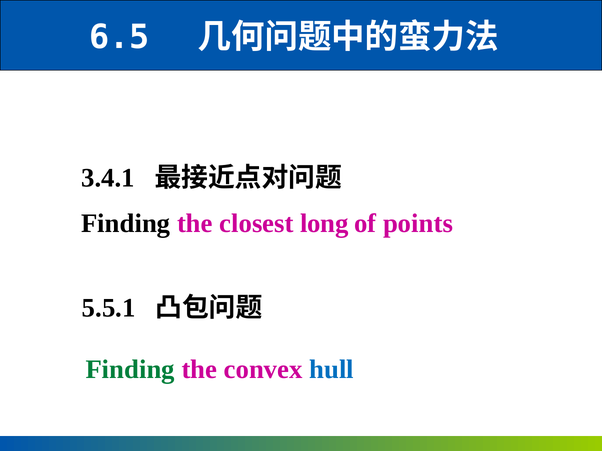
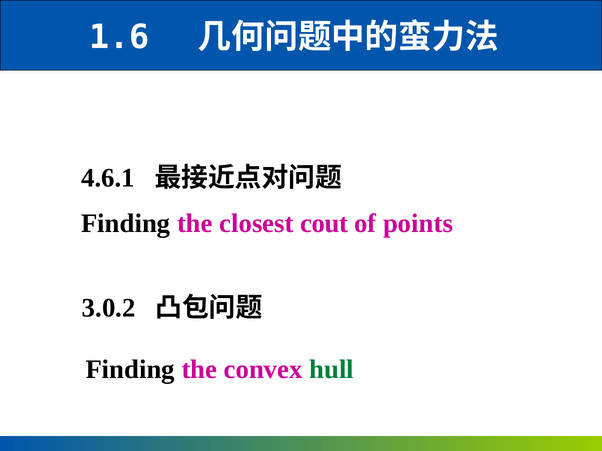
6.5: 6.5 -> 1.6 (119, 37)
3.4.1: 3.4.1 -> 4.6.1 (108, 178)
long: long -> cout (324, 224)
5.5.1: 5.5.1 -> 3.0.2 (109, 308)
Finding colour: green -> black (130, 370)
hull colour: blue -> green (332, 370)
